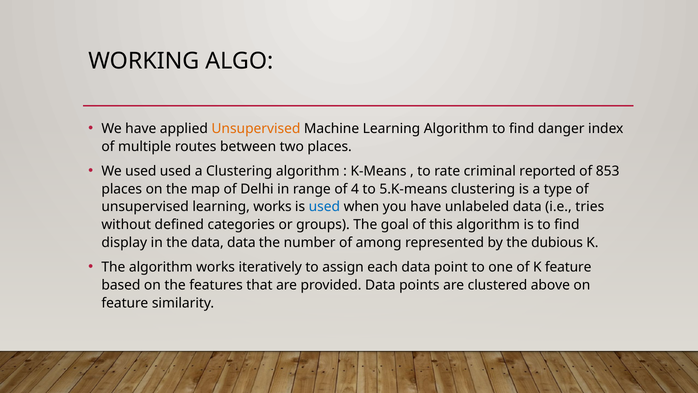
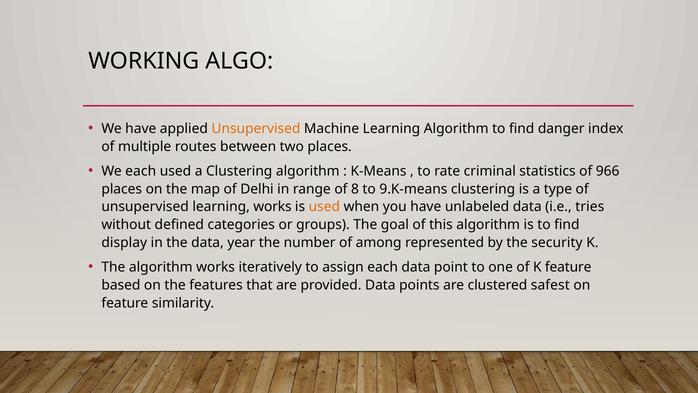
We used: used -> each (141, 171)
reported: reported -> statistics (548, 171)
853: 853 -> 966 (608, 171)
4: 4 -> 8 (355, 189)
5.K-means: 5.K-means -> 9.K-means (413, 189)
used colour: blue -> orange (324, 207)
data data: data -> year (241, 242)
dubious: dubious -> security (557, 242)
above: above -> safest (550, 285)
